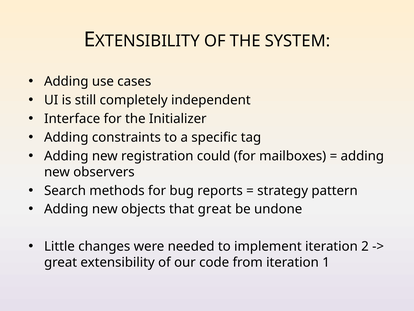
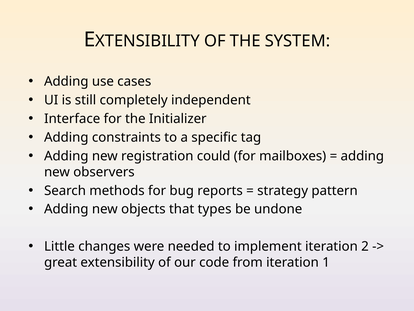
that great: great -> types (215, 209)
